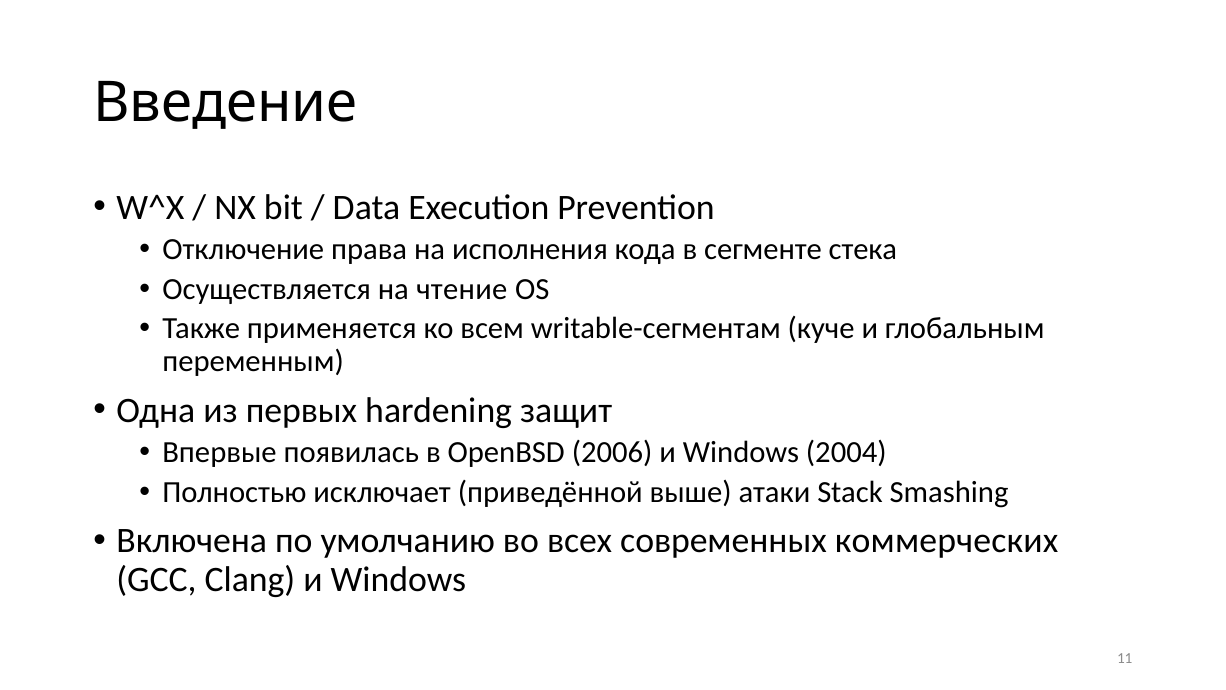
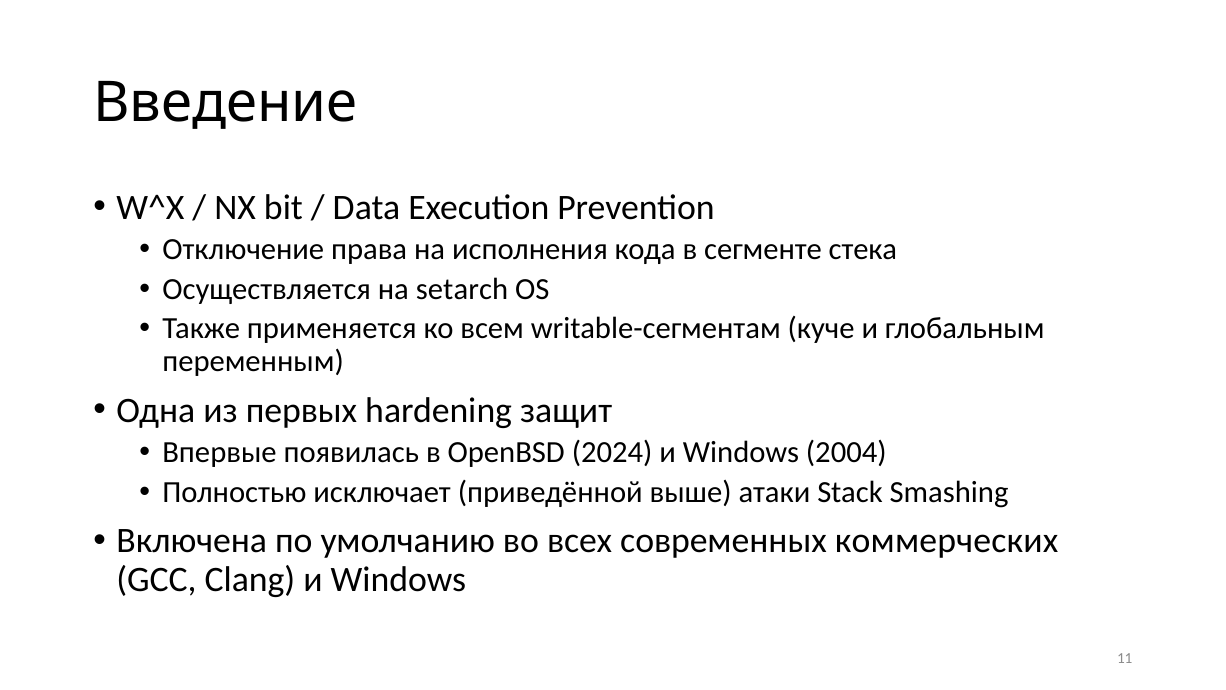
чтение: чтение -> setarch (462, 289)
2006: 2006 -> 2024 (612, 452)
